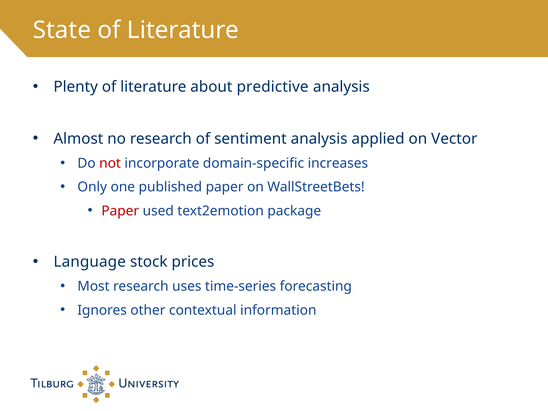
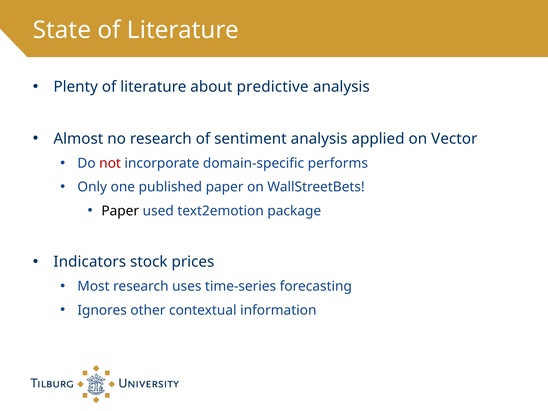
increases: increases -> performs (338, 163)
Paper colour: red -> black (120, 211)
Language: Language -> Indicators (90, 262)
